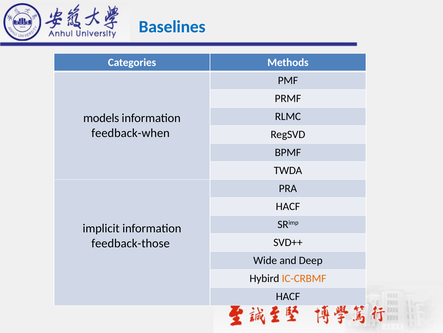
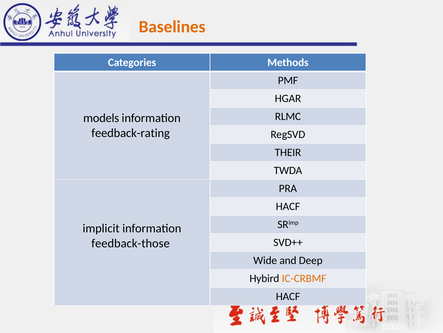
Baselines colour: blue -> orange (172, 27)
PRMF: PRMF -> HGAR (288, 98)
feedback-when: feedback-when -> feedback-rating (131, 133)
BPMF: BPMF -> THEIR (288, 152)
